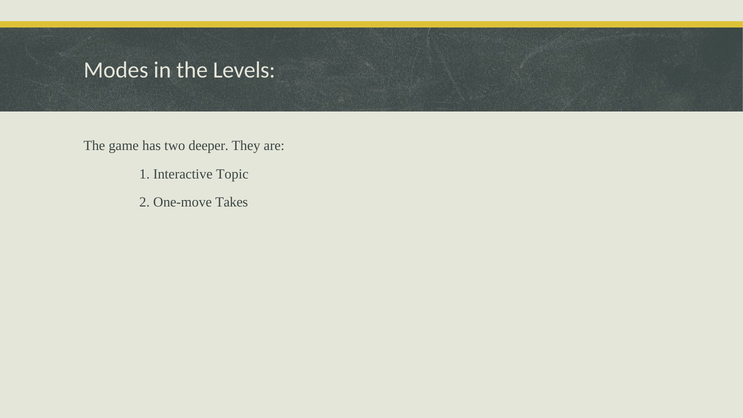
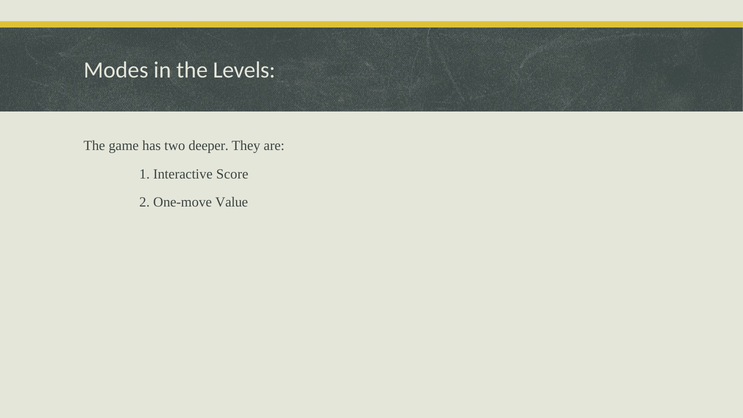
Topic: Topic -> Score (232, 174)
Takes: Takes -> Value (232, 202)
